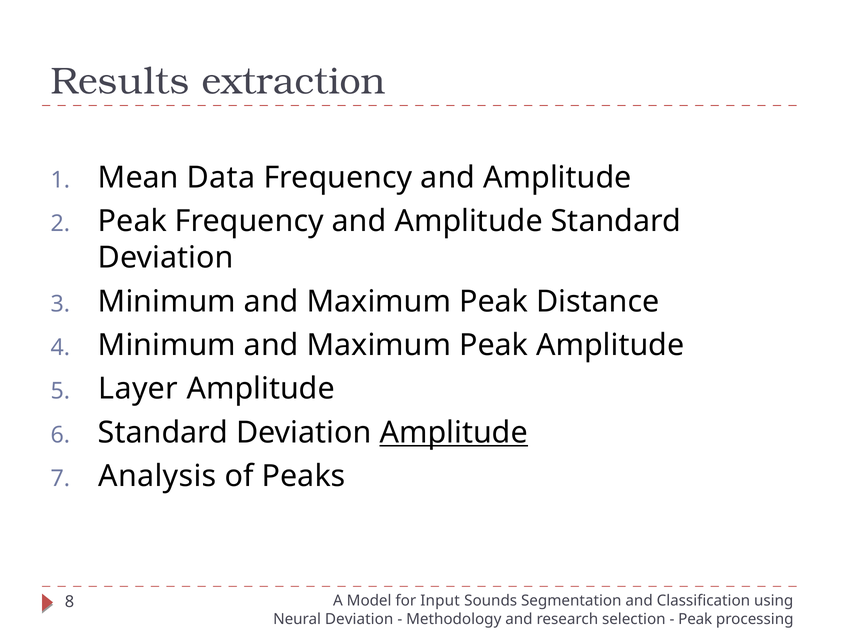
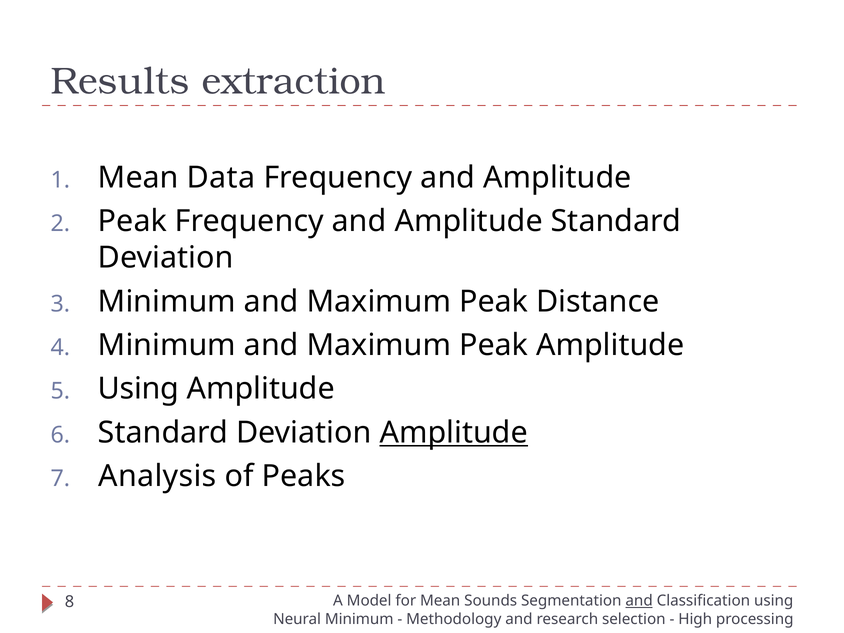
Layer: Layer -> Using (138, 389)
for Input: Input -> Mean (440, 601)
and underline: none -> present (639, 601)
Neural Deviation: Deviation -> Minimum (359, 619)
Peak: Peak -> High (695, 619)
